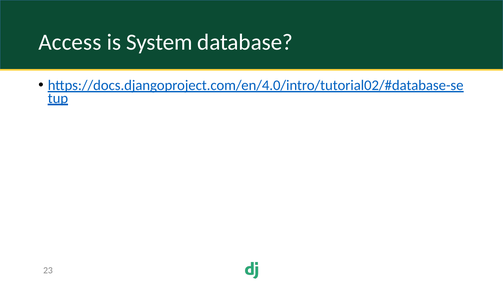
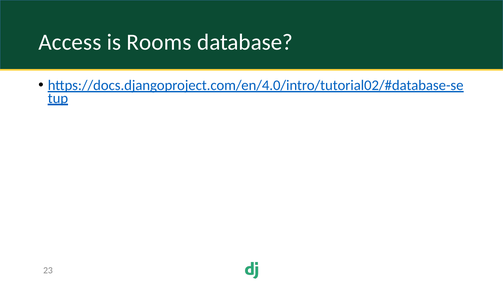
System: System -> Rooms (159, 42)
